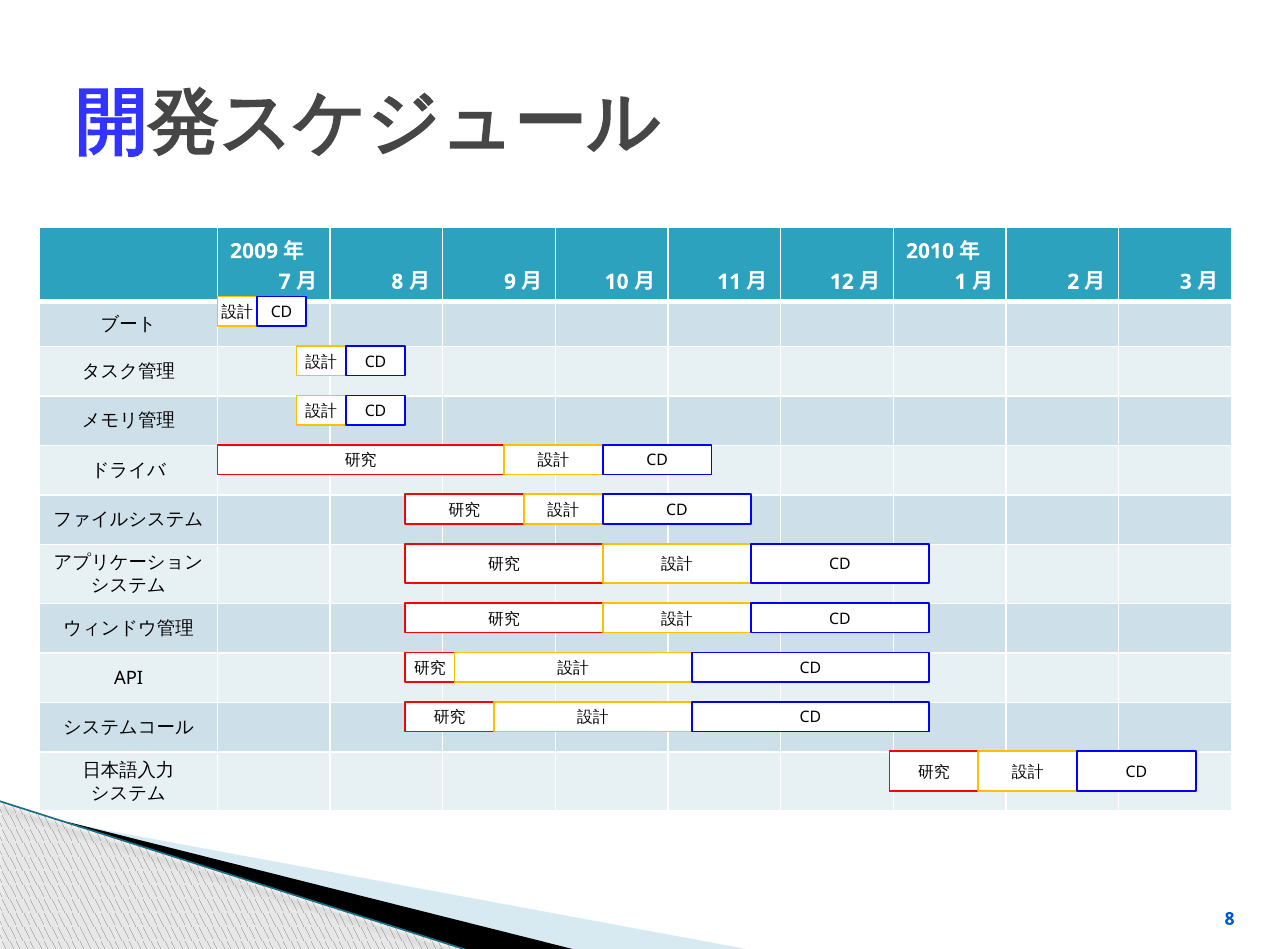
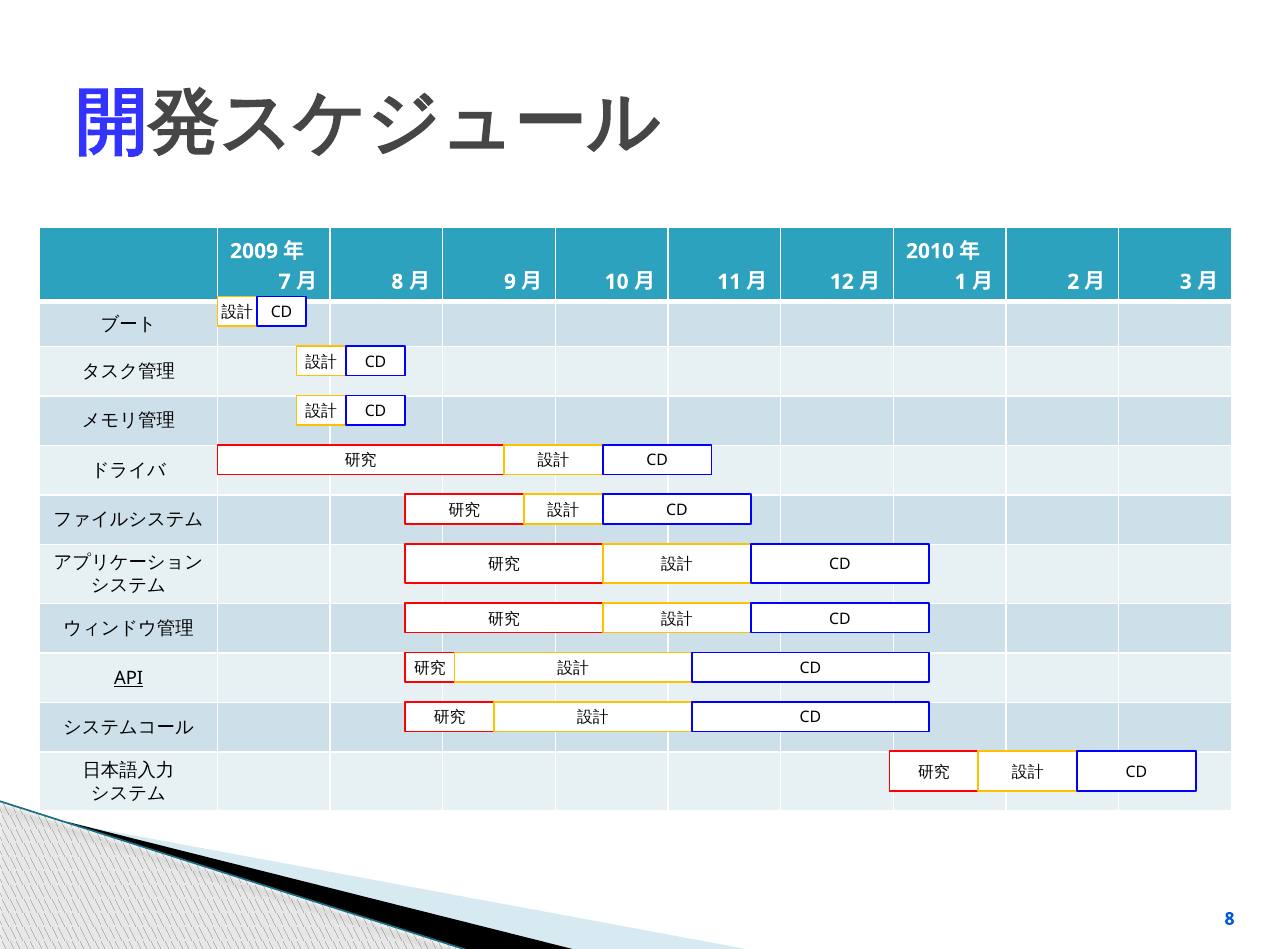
API underline: none -> present (129, 679)
